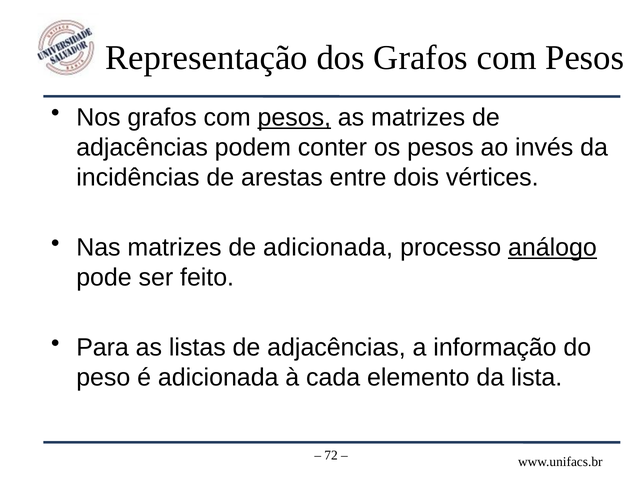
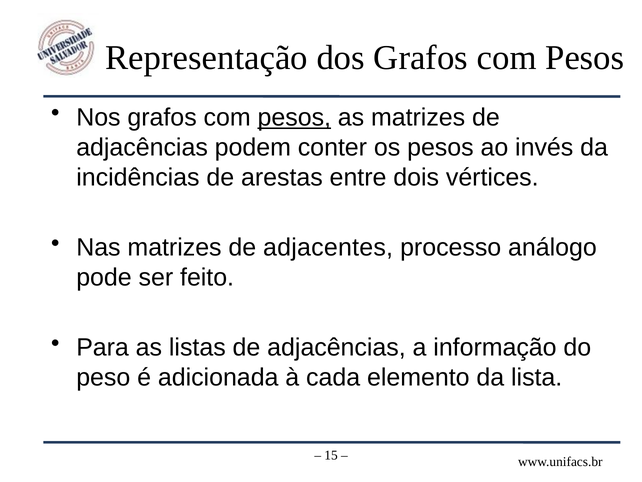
de adicionada: adicionada -> adjacentes (328, 247)
análogo underline: present -> none (552, 247)
72: 72 -> 15 (331, 455)
